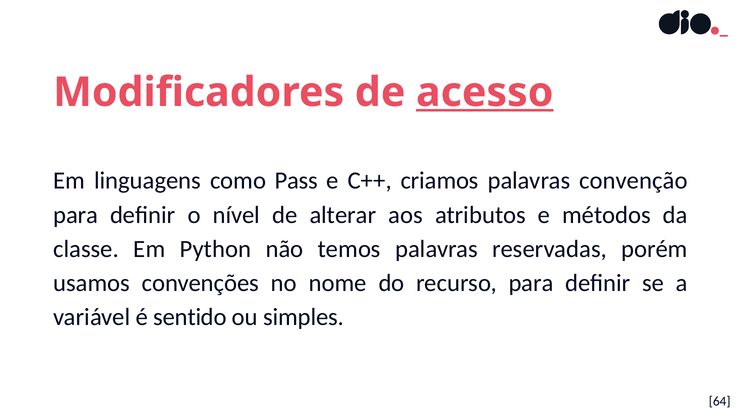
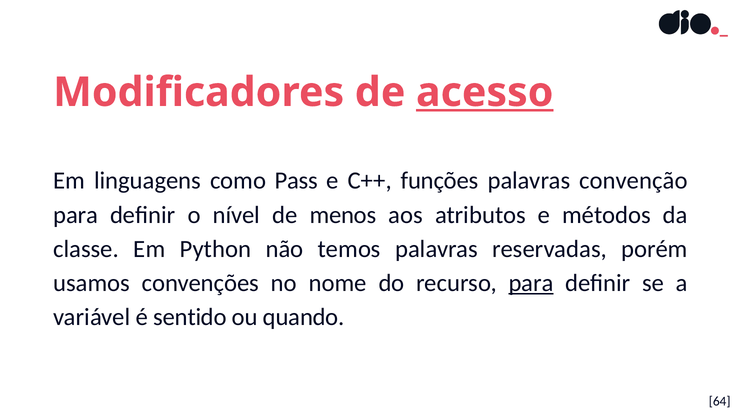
criamos: criamos -> funções (440, 181)
alterar: alterar -> menos (343, 215)
para underline: none -> present (531, 283)
simples: simples -> quando (304, 317)
